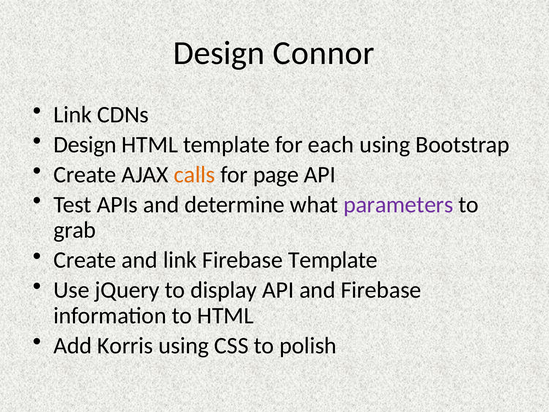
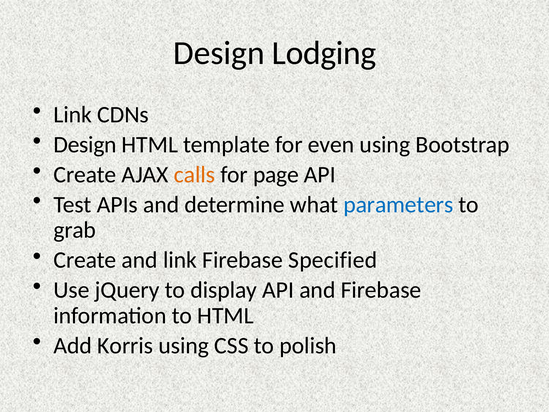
Connor: Connor -> Lodging (324, 53)
each: each -> even (331, 145)
parameters colour: purple -> blue (398, 204)
Firebase Template: Template -> Specified (333, 260)
